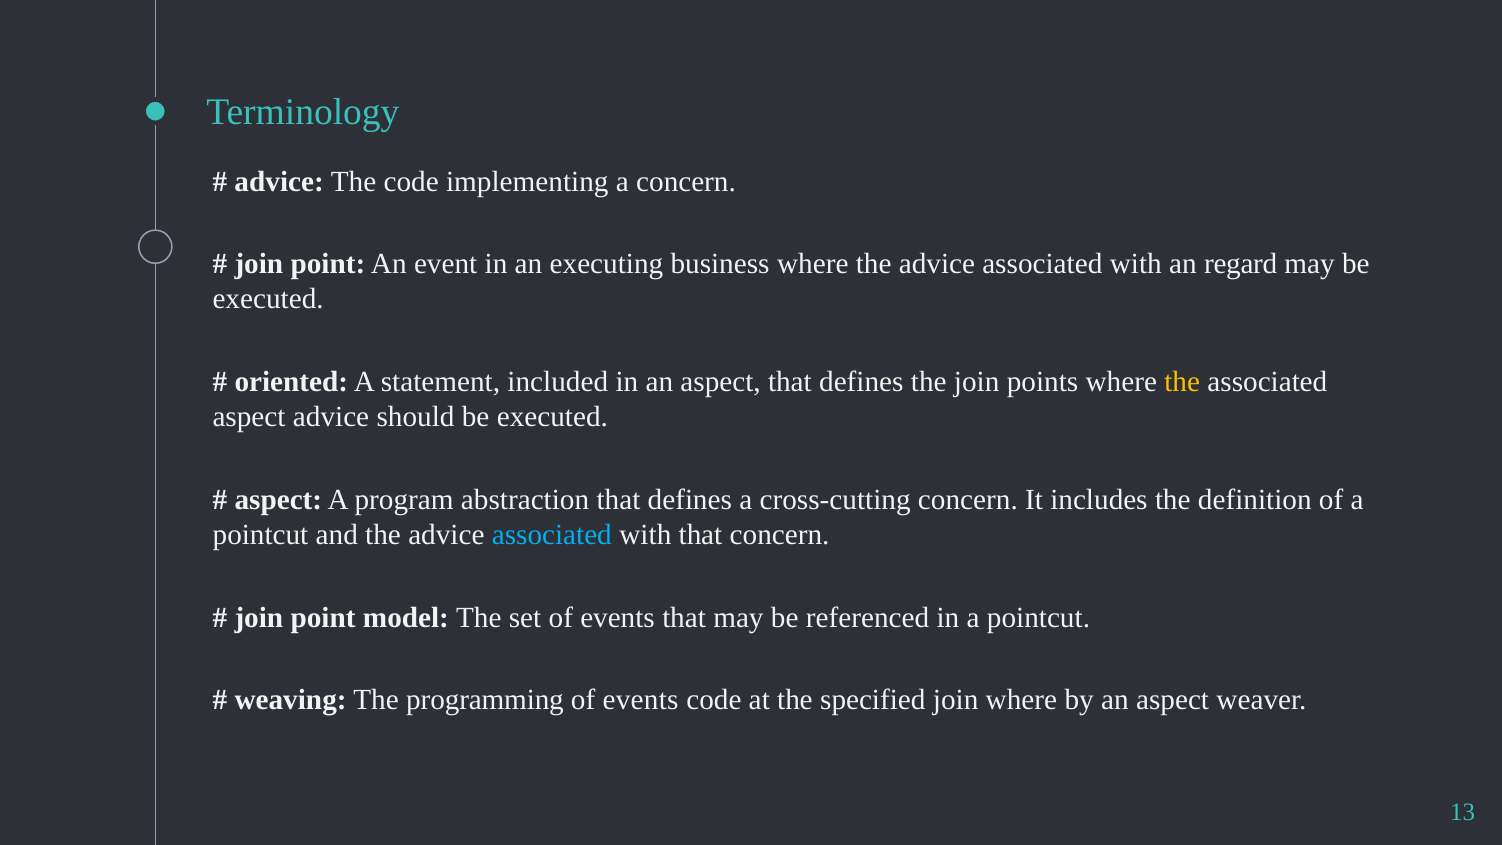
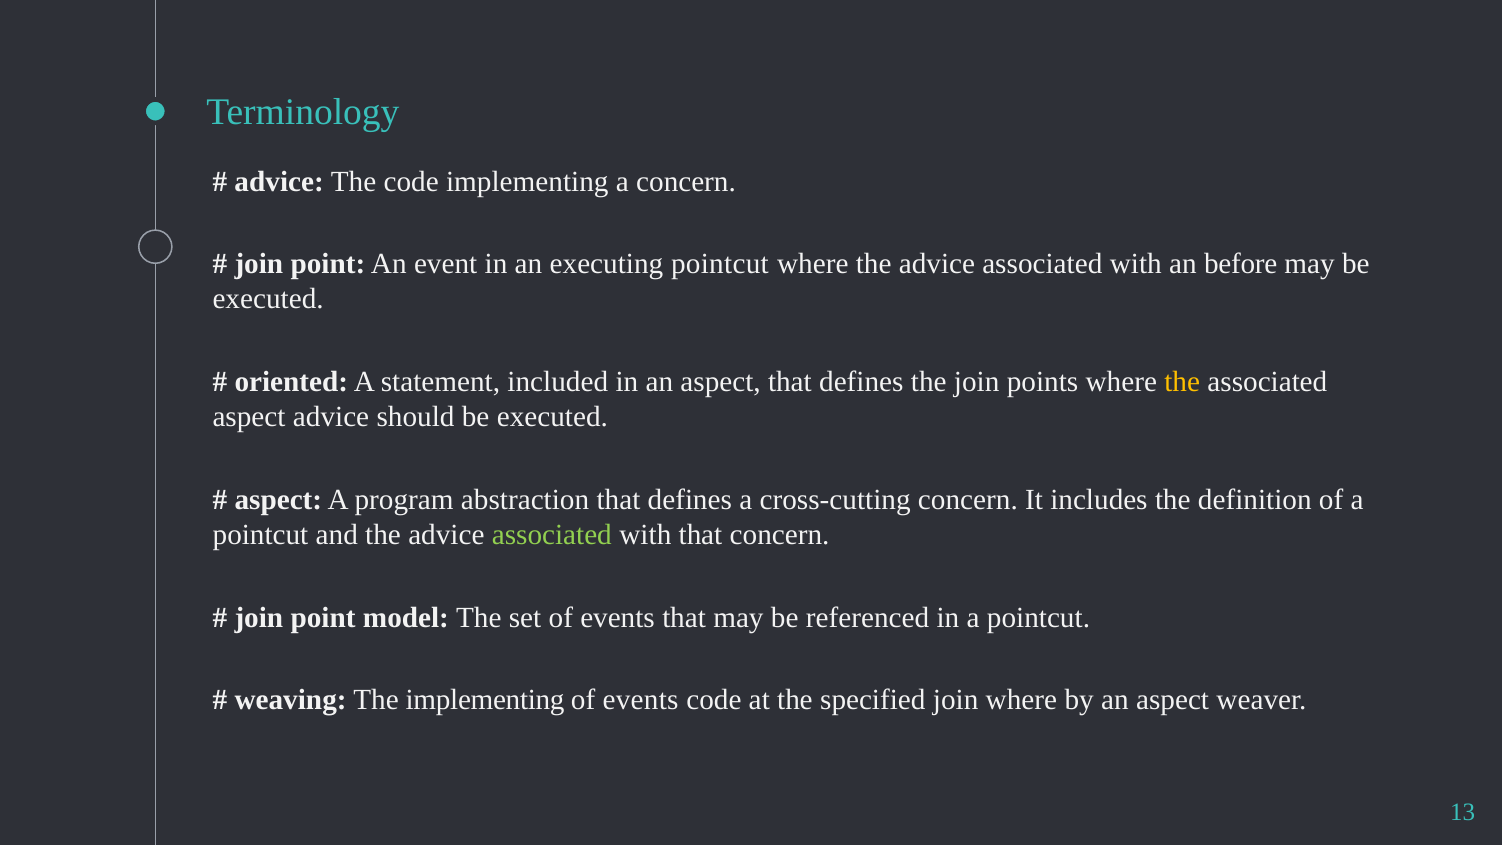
executing business: business -> pointcut (720, 264)
regard: regard -> before (1241, 264)
associated colour: light blue -> light green (552, 535)
The programming: programming -> implementing (485, 700)
